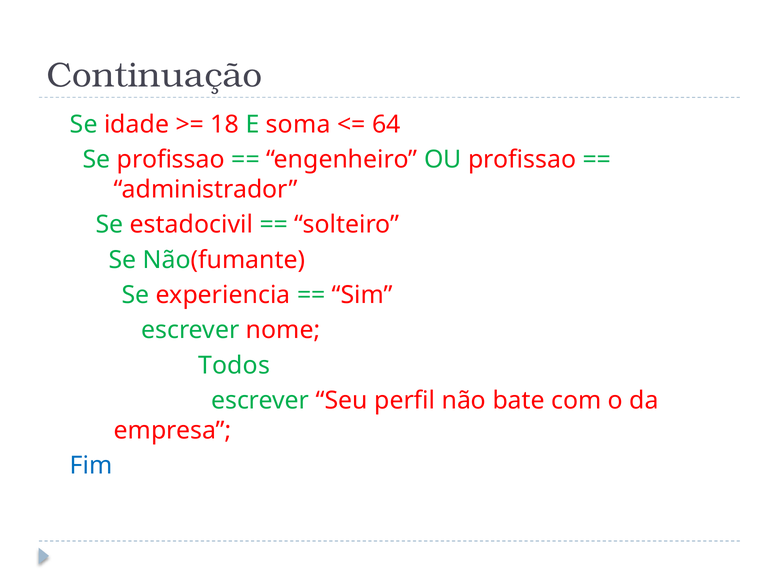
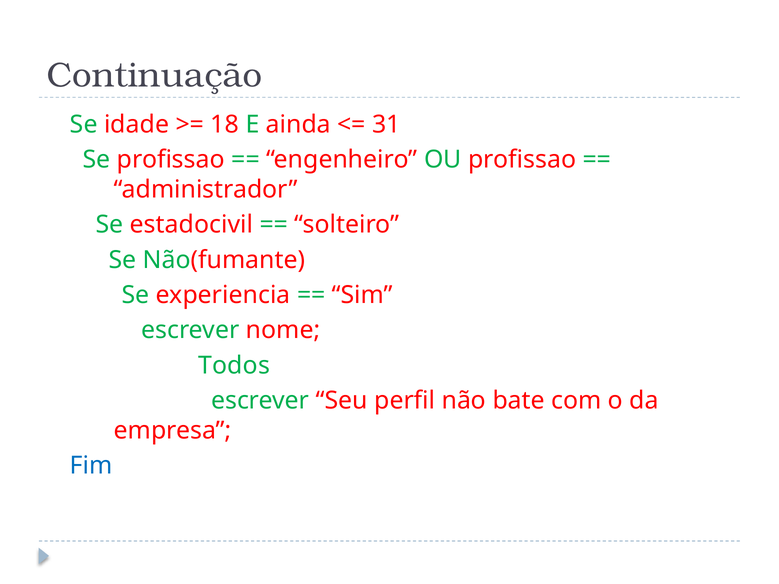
soma: soma -> ainda (298, 124)
64: 64 -> 31 (386, 124)
